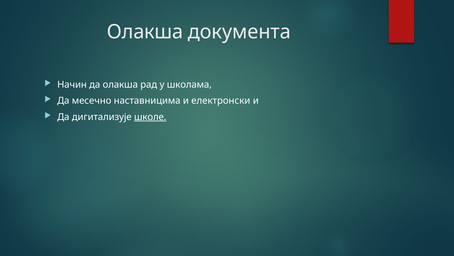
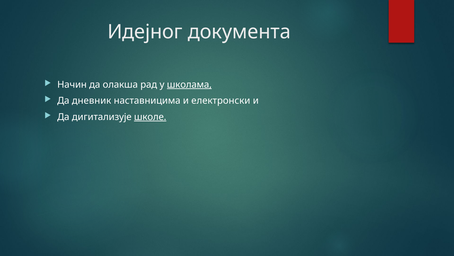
Олакша: Олакша -> Идејног (145, 32)
школама underline: none -> present (189, 84)
месечно: месечно -> дневник (92, 101)
